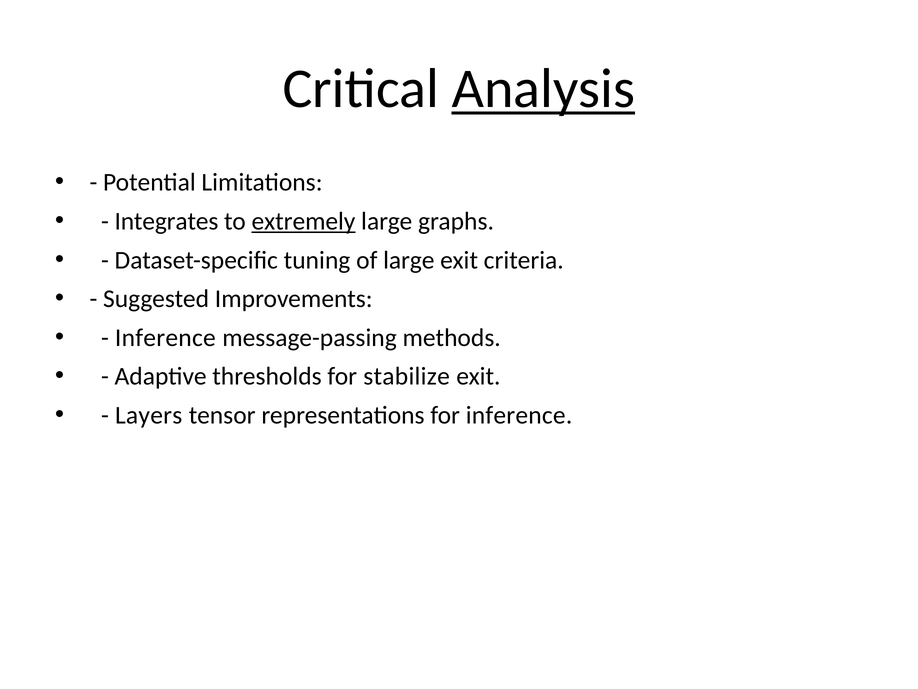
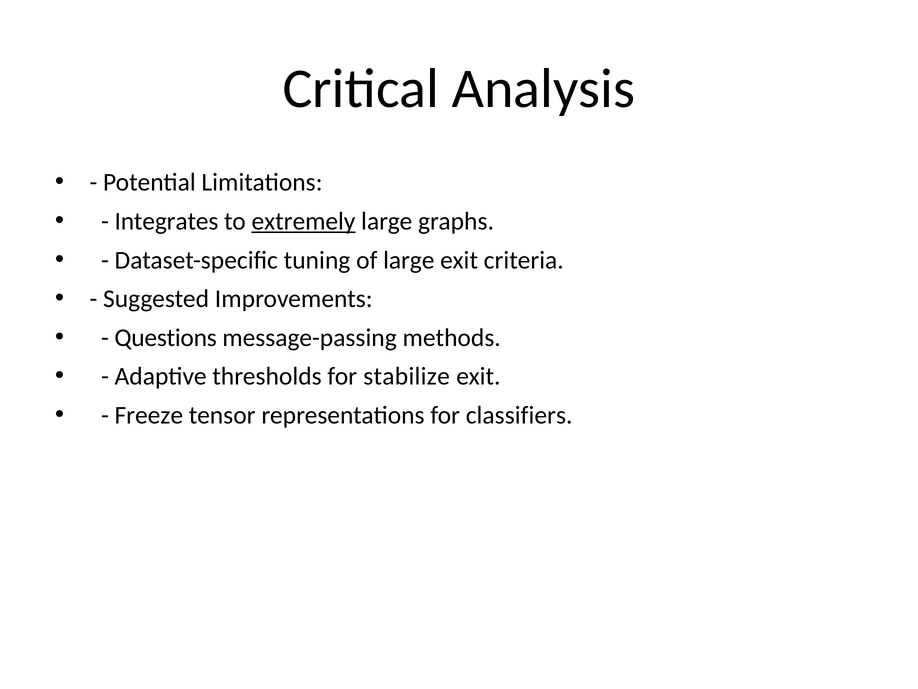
Analysis underline: present -> none (543, 89)
Inference: Inference -> Questions (166, 337)
Layers: Layers -> Freeze (149, 415)
for inference: inference -> classifiers (519, 415)
